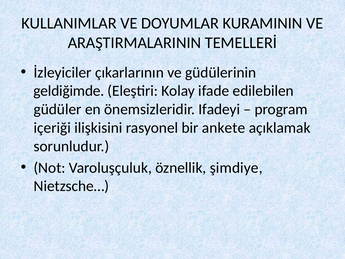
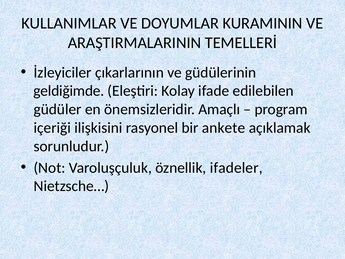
Ifadeyi: Ifadeyi -> Amaçlı (219, 109)
şimdiye: şimdiye -> ifadeler (236, 168)
